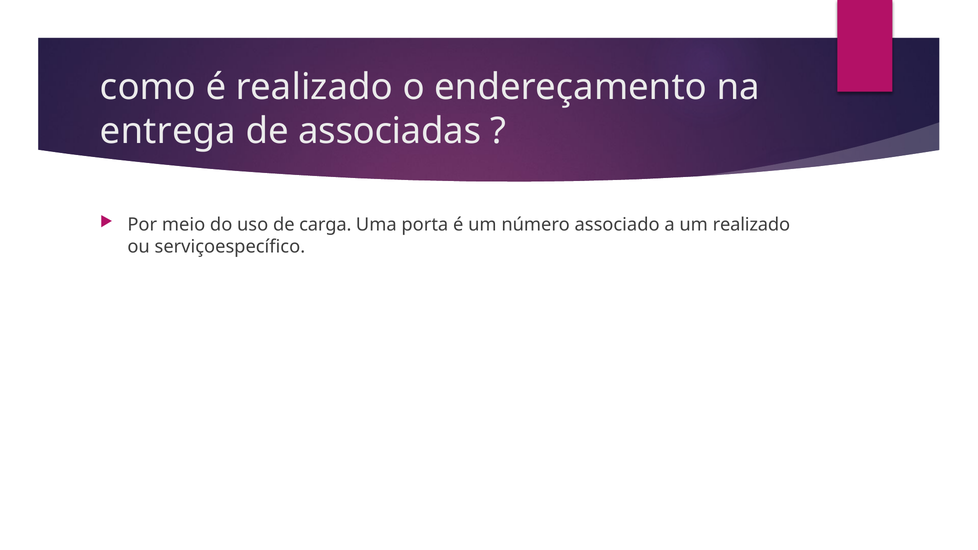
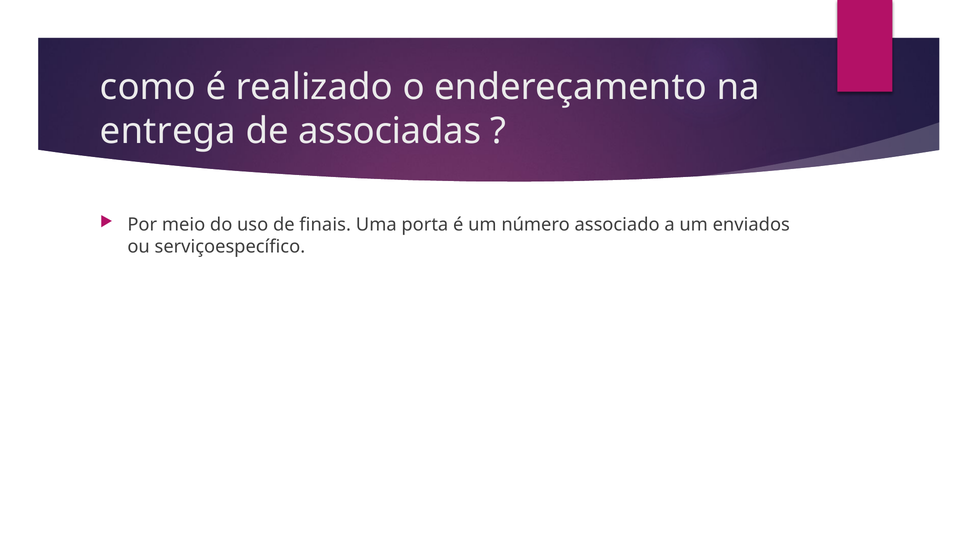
carga: carga -> finais (325, 225)
um realizado: realizado -> enviados (751, 225)
